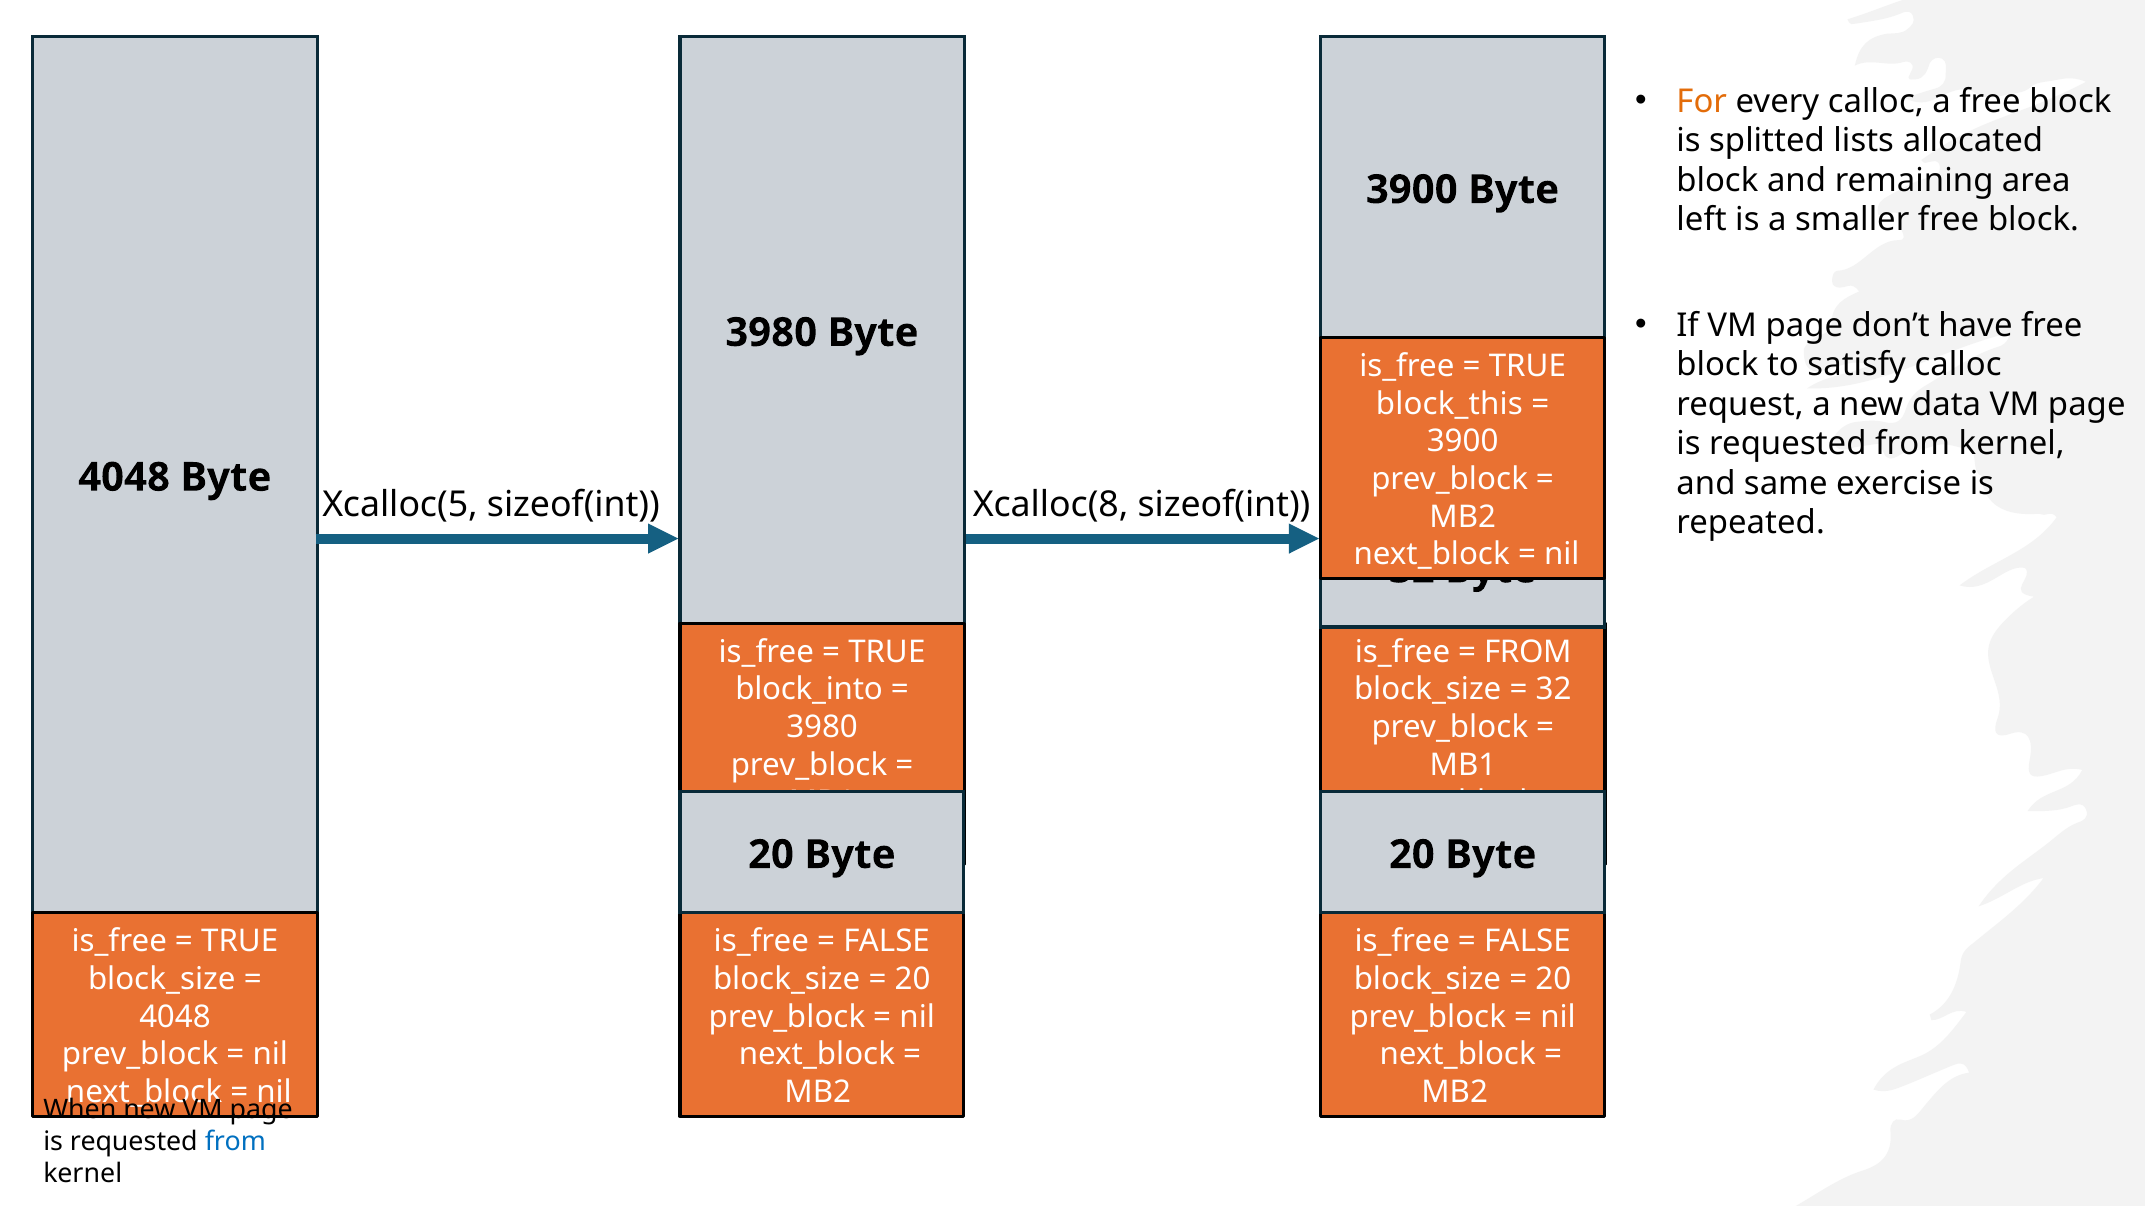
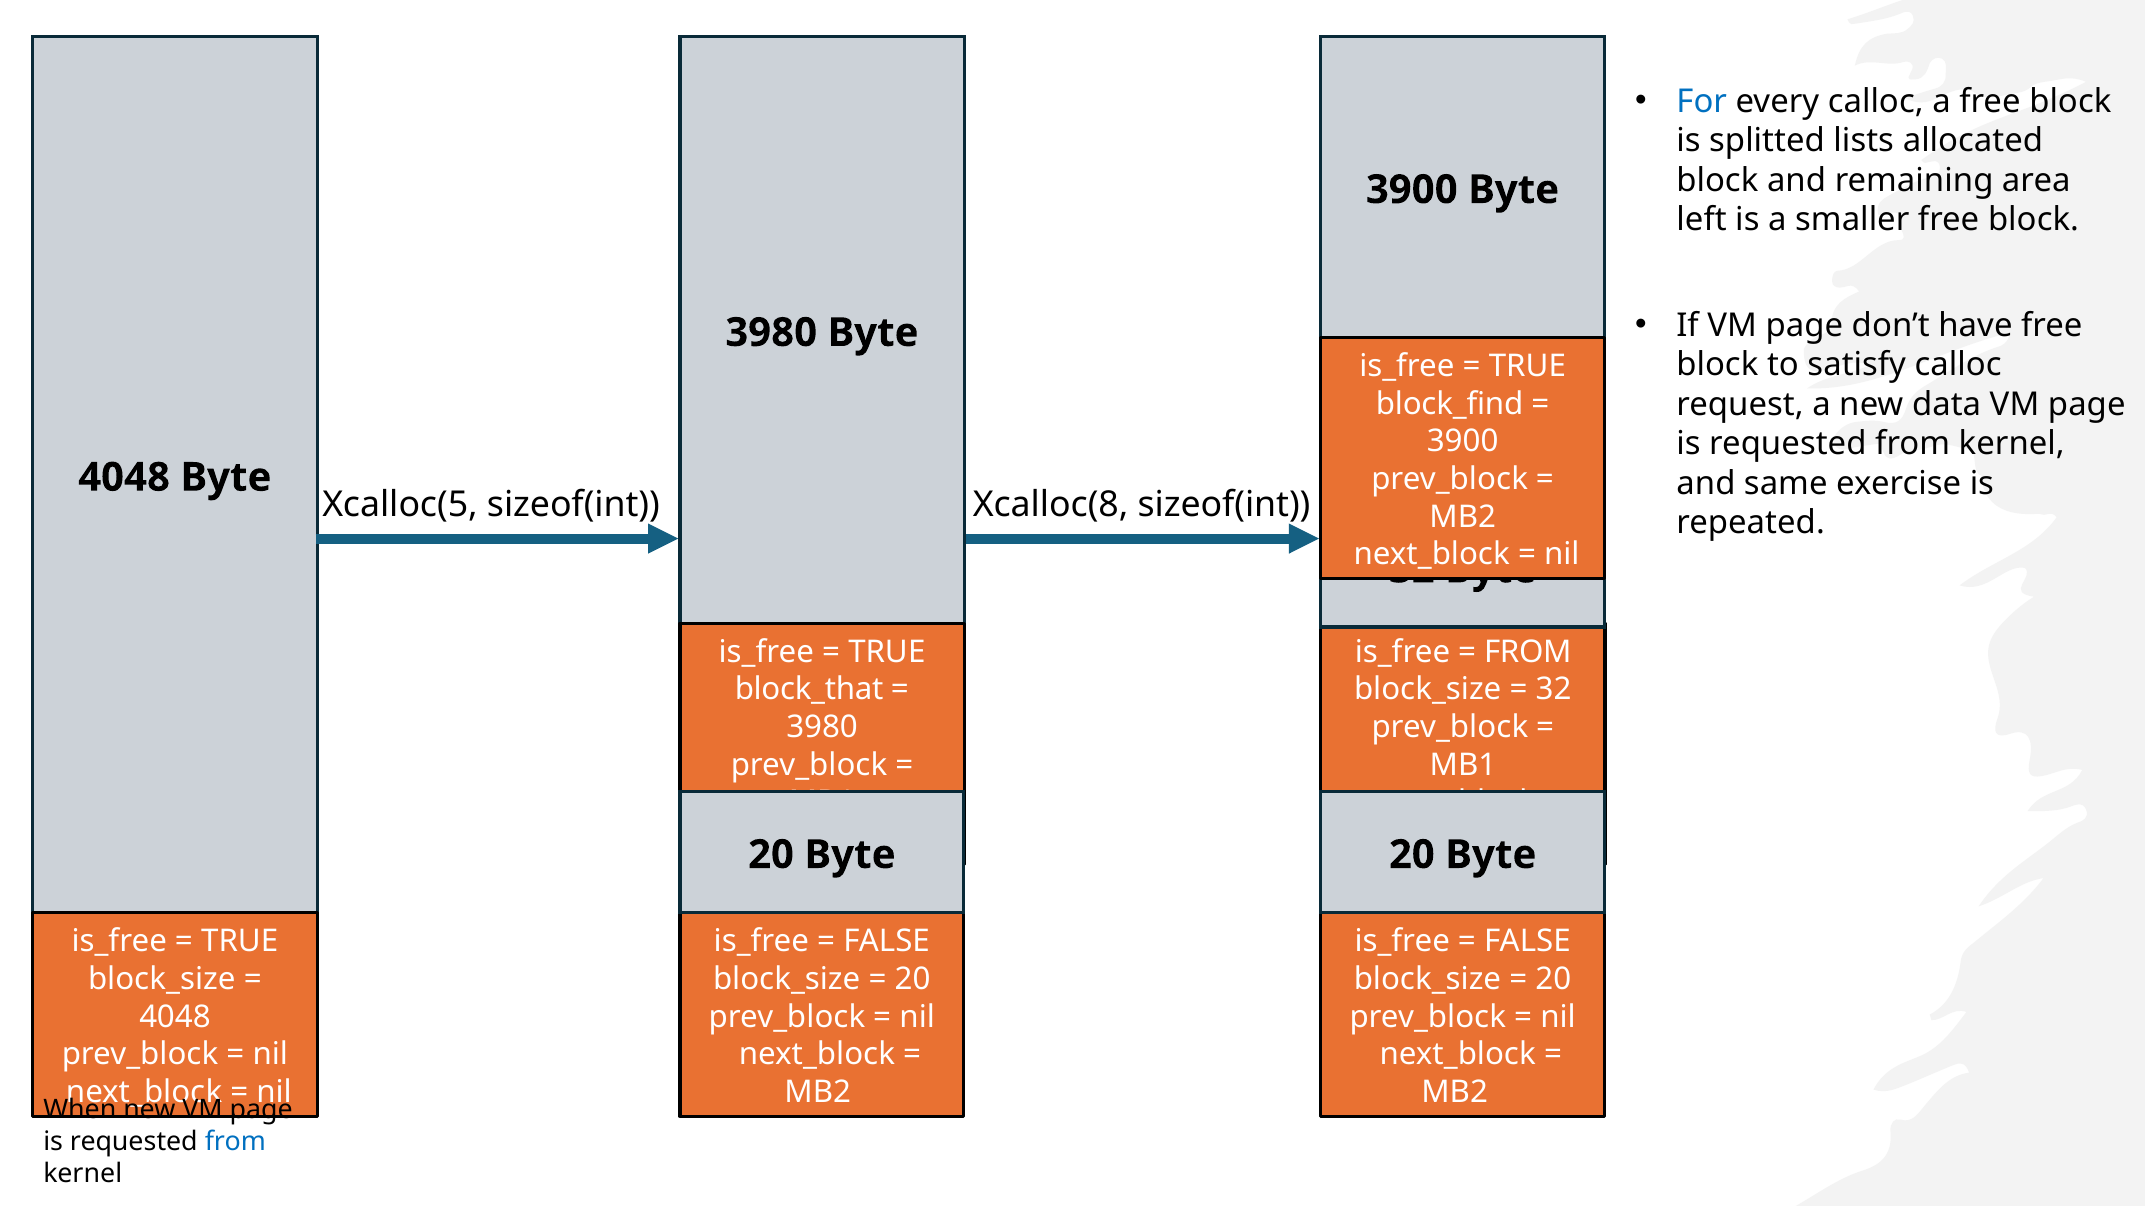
For colour: orange -> blue (1702, 101)
block_this: block_this -> block_find (1450, 404)
block_into: block_into -> block_that (809, 690)
